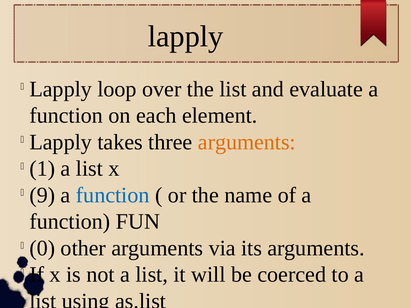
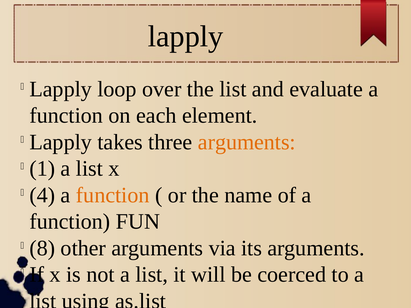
9: 9 -> 4 (42, 195)
function colour: blue -> orange (113, 195)
0: 0 -> 8 (42, 248)
